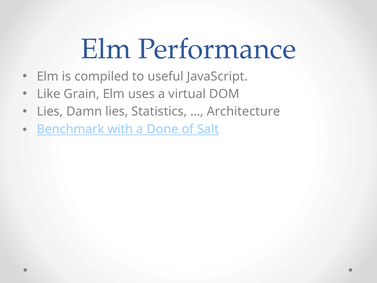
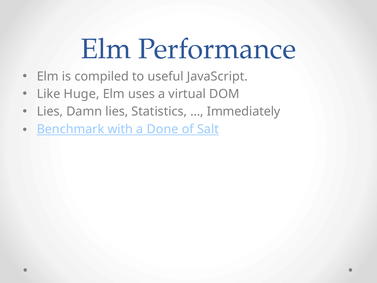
Grain: Grain -> Huge (82, 94)
Architecture: Architecture -> Immediately (244, 111)
